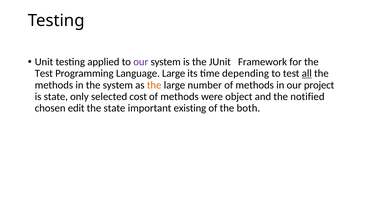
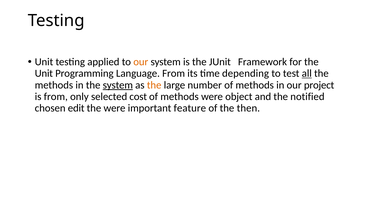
our colour: purple -> orange (141, 62)
Test: Test -> Unit (44, 73)
Language Large: Large -> From (174, 73)
system underline: none -> present (118, 85)
is state: state -> from (56, 96)
the state: state -> were (115, 108)
existing: existing -> feature (190, 108)
both: both -> then (248, 108)
